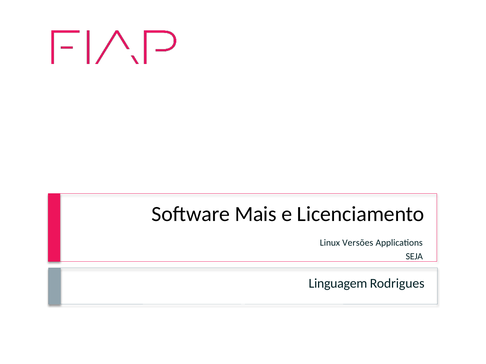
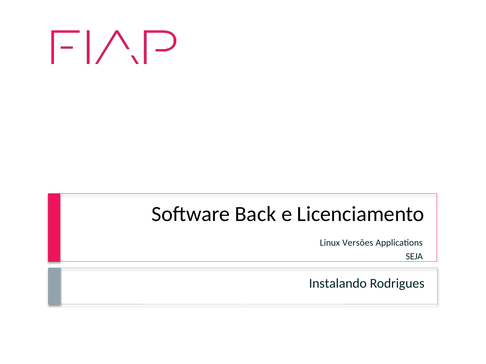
Mais: Mais -> Back (255, 214)
Linguagem: Linguagem -> Instalando (338, 284)
